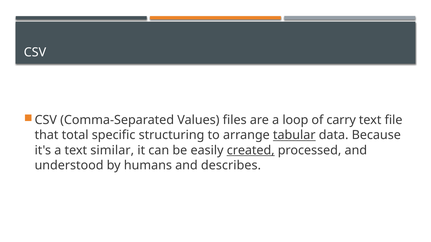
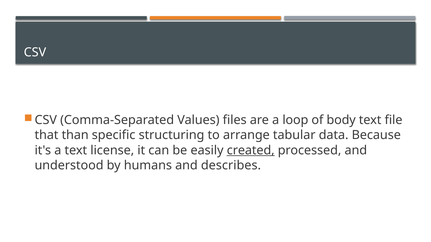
carry: carry -> body (341, 120)
total: total -> than (75, 135)
tabular underline: present -> none (294, 135)
similar: similar -> license (112, 150)
